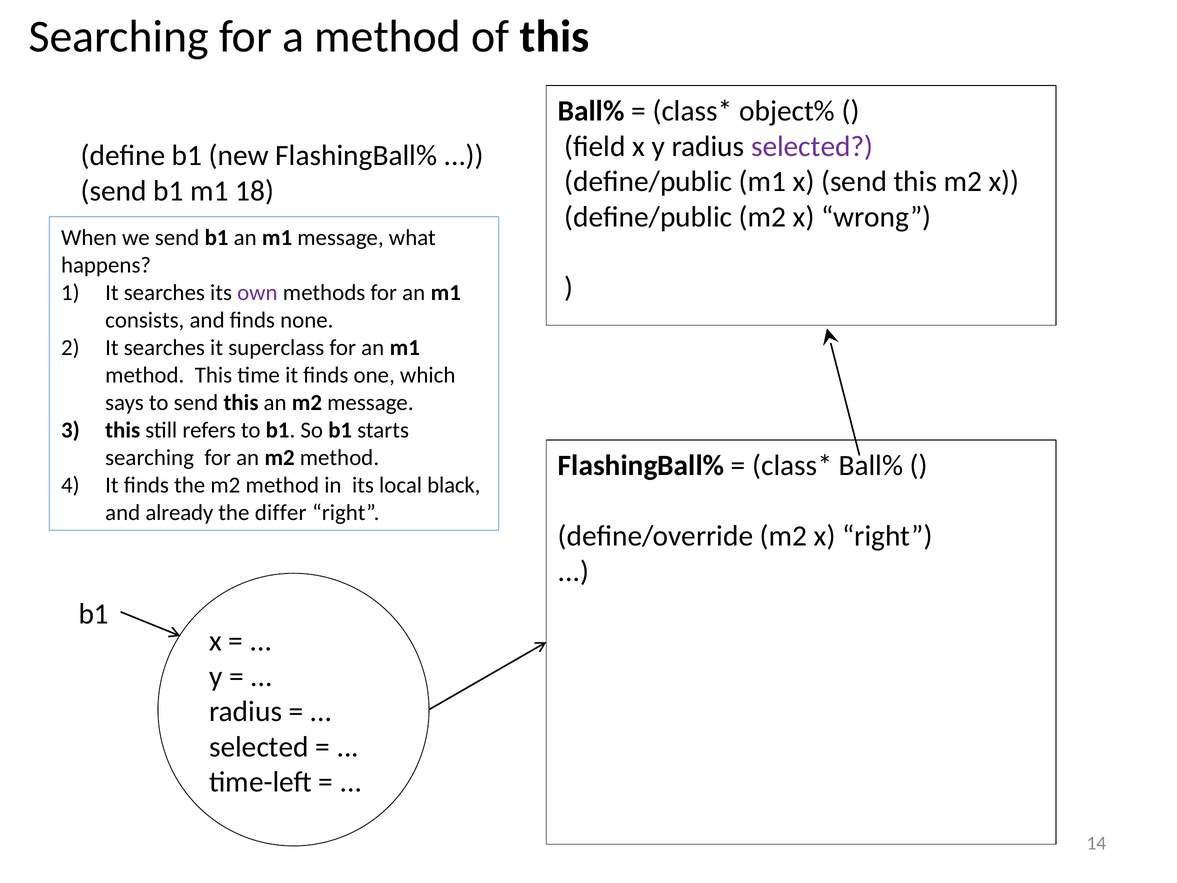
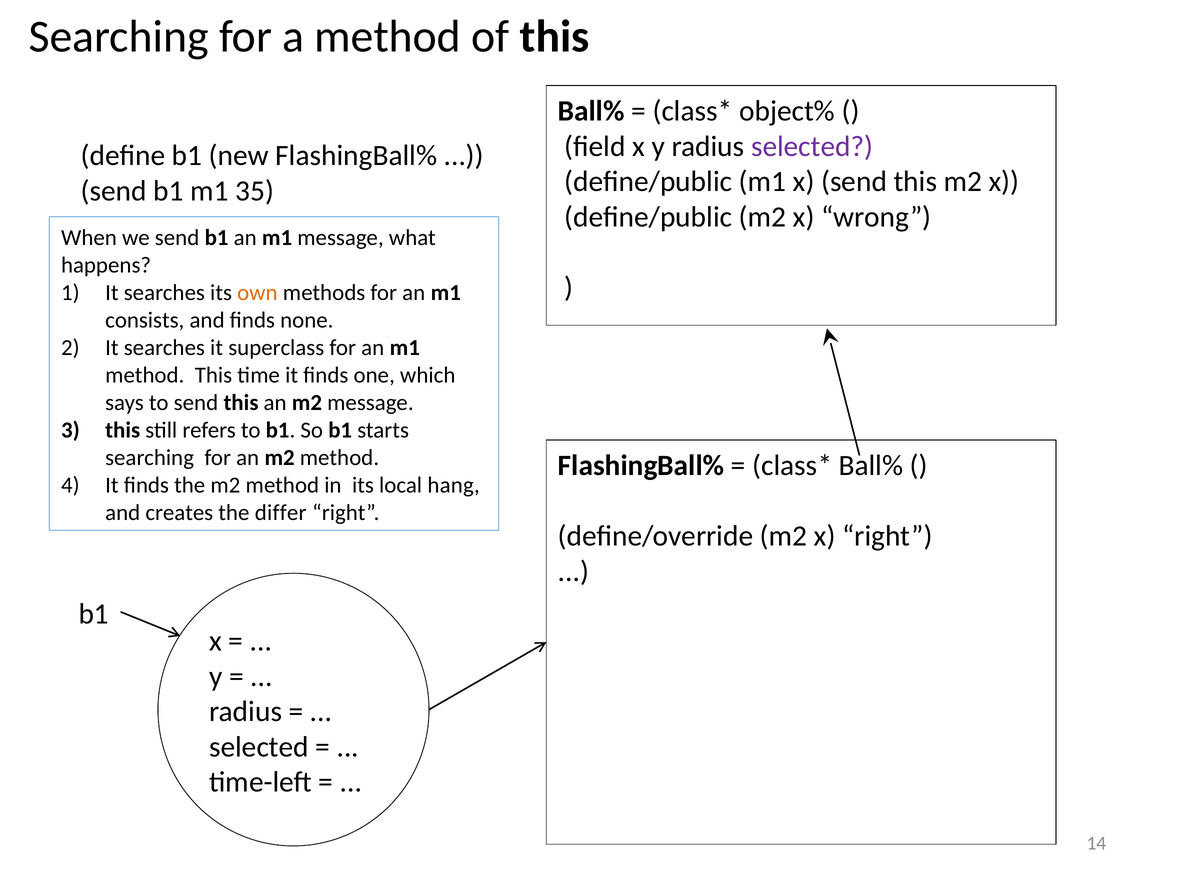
18: 18 -> 35 (255, 191)
own colour: purple -> orange (257, 293)
black: black -> hang (454, 485)
already: already -> creates (179, 512)
